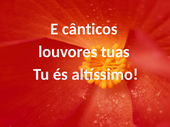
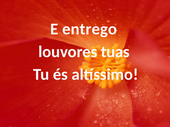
cânticos: cânticos -> entrego (90, 29)
